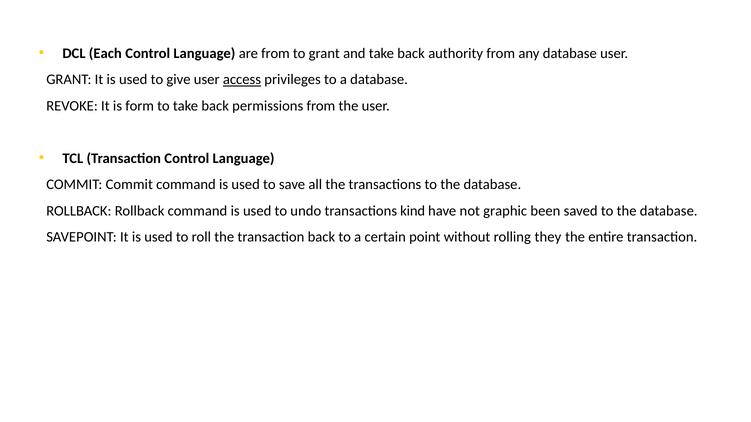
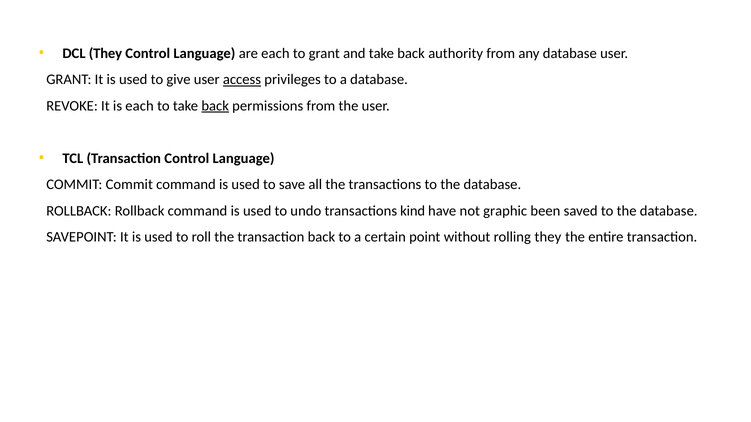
DCL Each: Each -> They (105, 53)
are from: from -> each (275, 53)
is form: form -> each (140, 106)
back underline: none -> present (215, 106)
